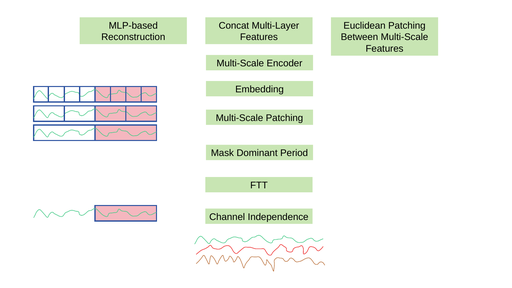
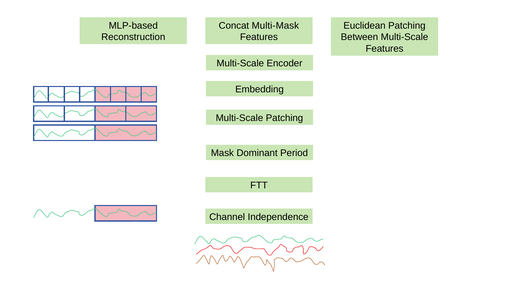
Multi-Layer: Multi-Layer -> Multi-Mask (275, 26)
